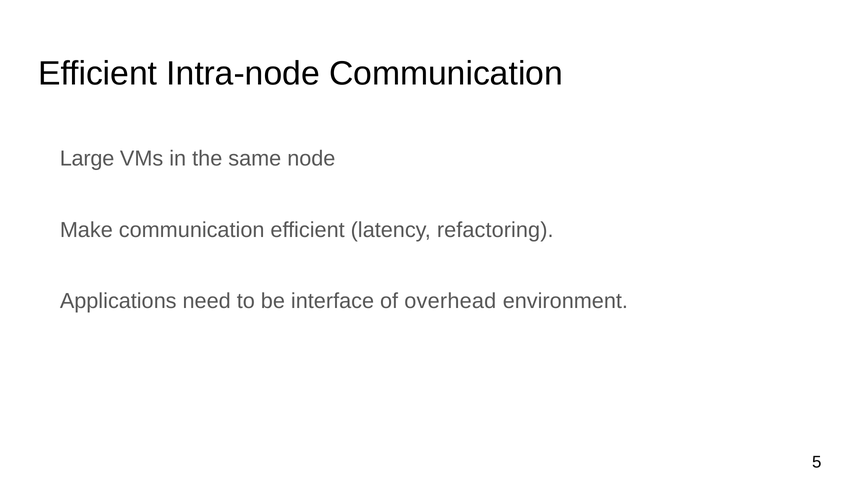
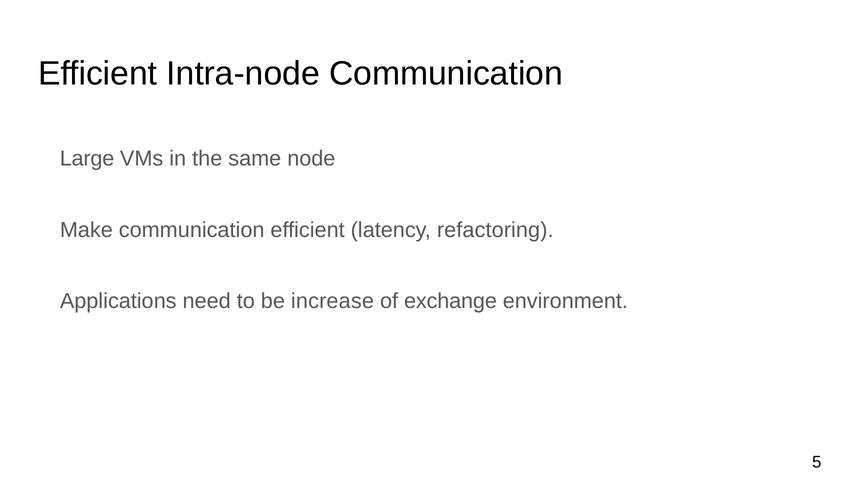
interface: interface -> increase (332, 301)
overhead: overhead -> exchange (450, 301)
